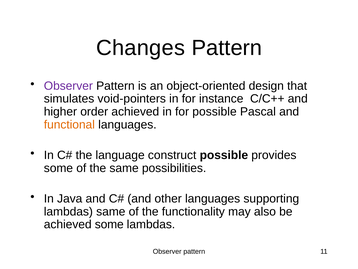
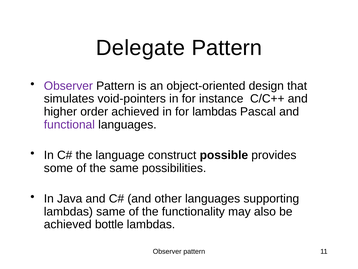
Changes: Changes -> Delegate (141, 48)
for possible: possible -> lambdas (215, 111)
functional colour: orange -> purple (69, 124)
achieved some: some -> bottle (109, 224)
